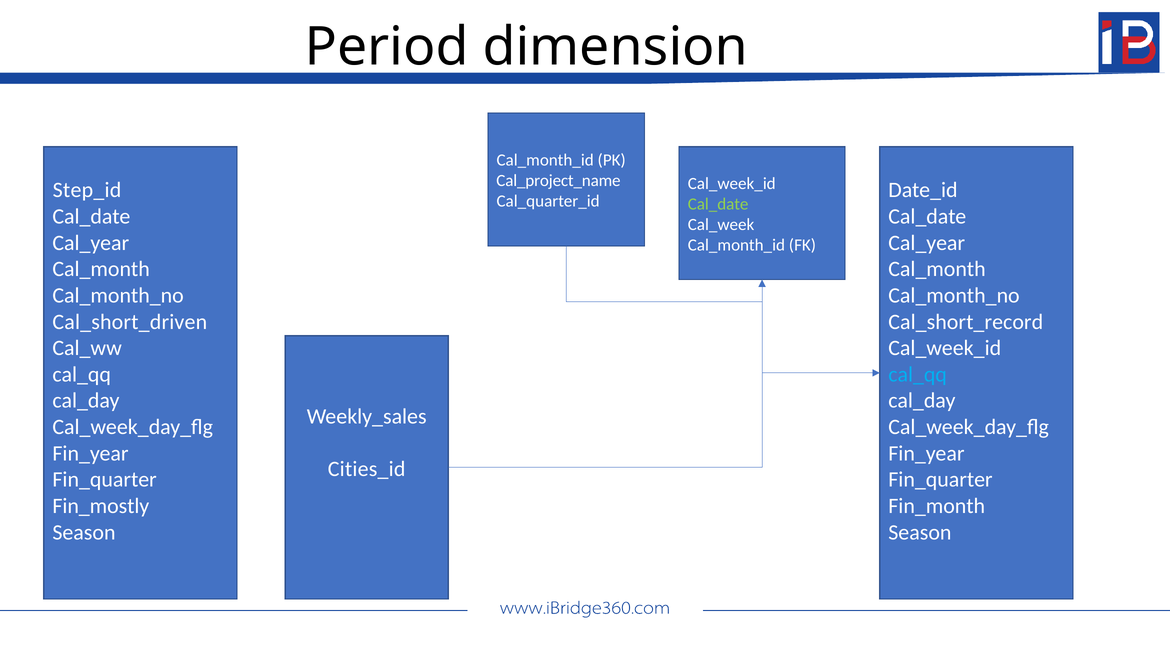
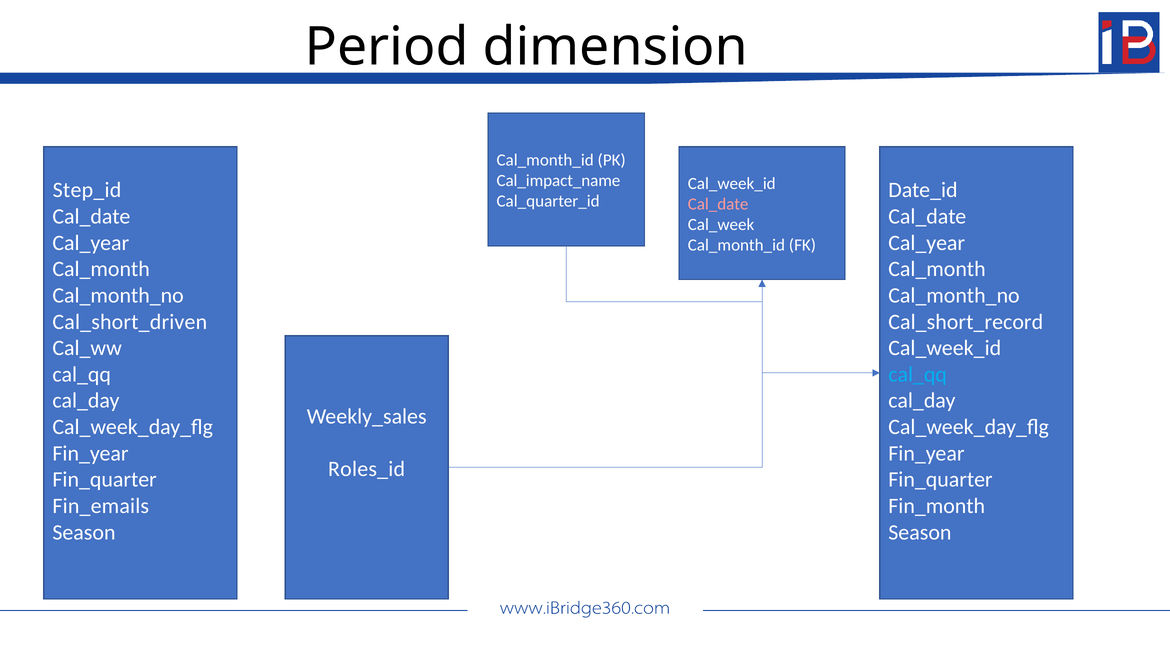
Cal_project_name: Cal_project_name -> Cal_impact_name (558, 181)
Cal_date colour: light green -> pink (718, 204)
Cities_id: Cities_id -> Roles_id (367, 469)
Fin_mostly: Fin_mostly -> Fin_emails (101, 506)
